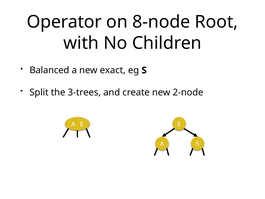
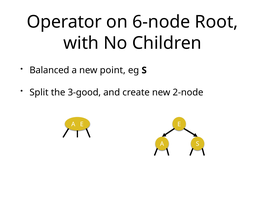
8-node: 8-node -> 6-node (161, 22)
exact: exact -> point (113, 70)
3-trees: 3-trees -> 3-good (84, 92)
